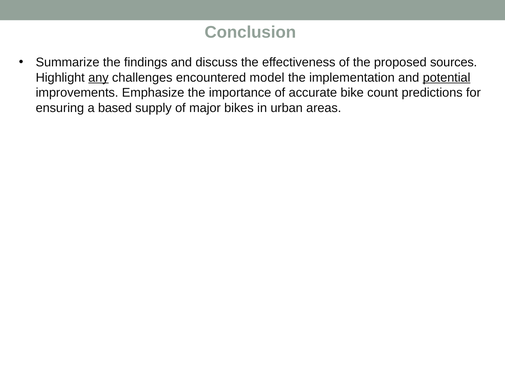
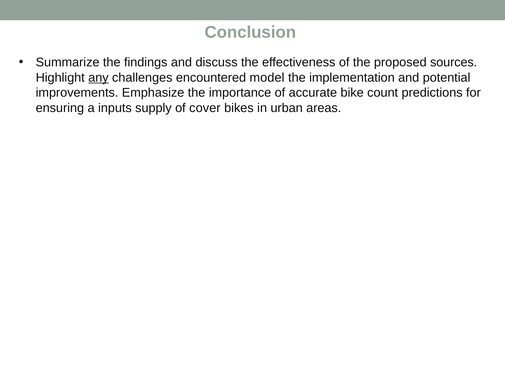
potential underline: present -> none (447, 78)
based: based -> inputs (115, 108)
major: major -> cover (205, 108)
